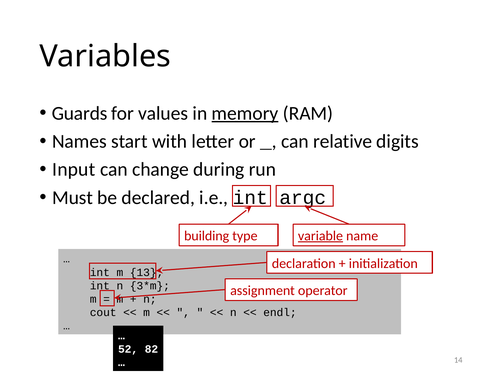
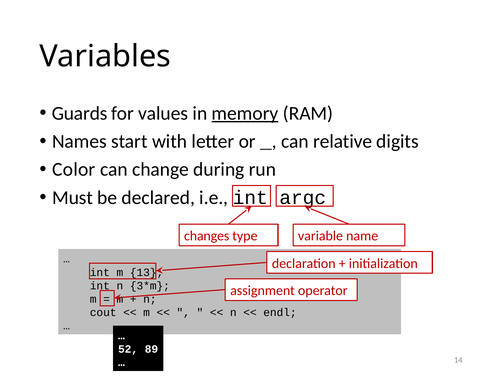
Input: Input -> Color (74, 169)
building: building -> changes (207, 236)
variable underline: present -> none (320, 236)
82: 82 -> 89 (151, 349)
